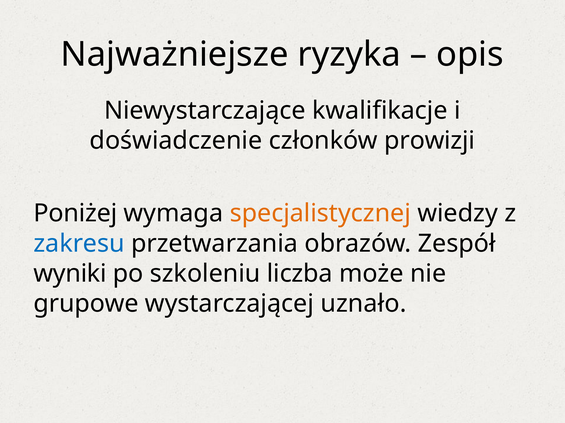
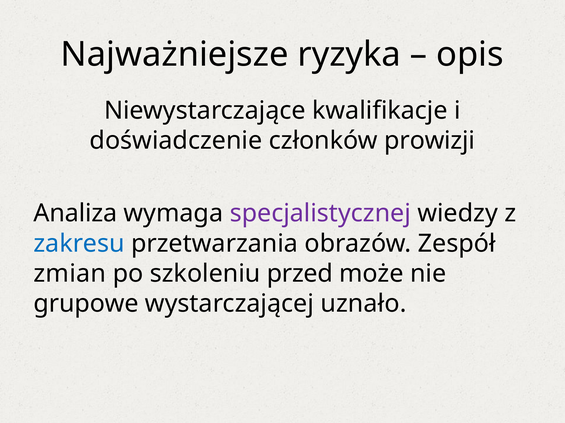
Poniżej: Poniżej -> Analiza (75, 214)
specjalistycznej colour: orange -> purple (320, 214)
wyniki: wyniki -> zmian (70, 274)
liczba: liczba -> przed (300, 274)
